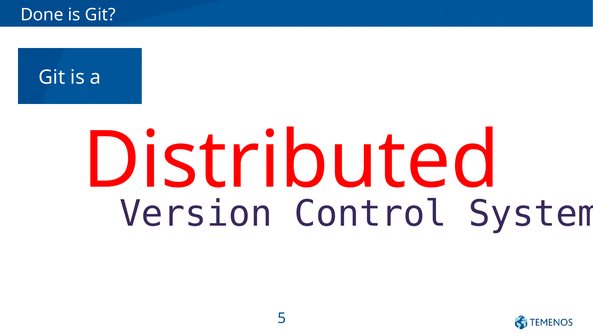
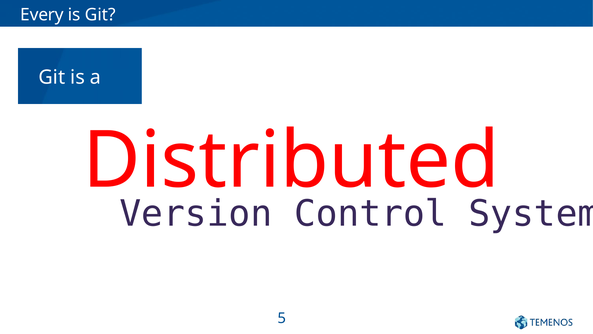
Done: Done -> Every (42, 15)
